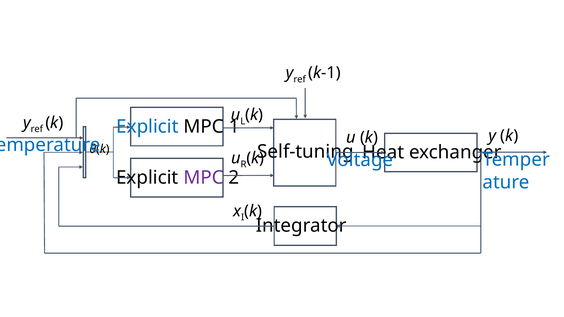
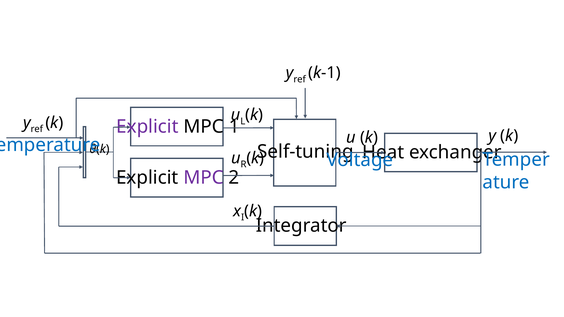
Explicit colour: blue -> purple (147, 127)
